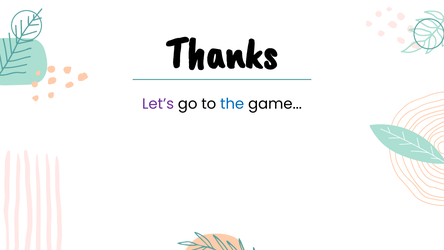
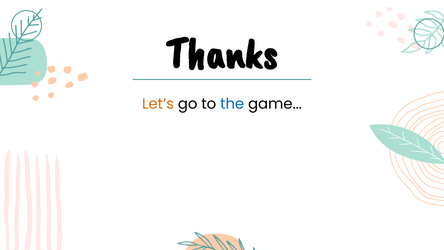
Let’s colour: purple -> orange (158, 104)
